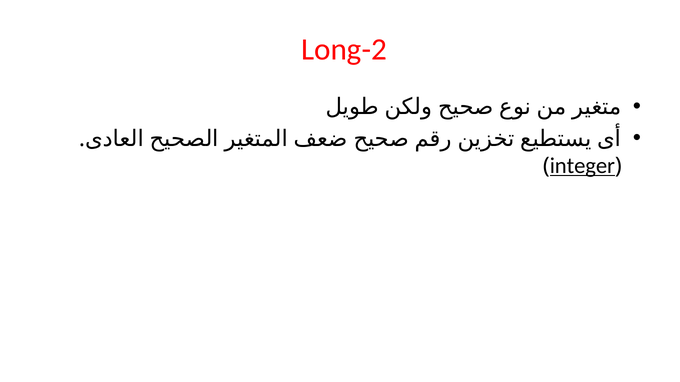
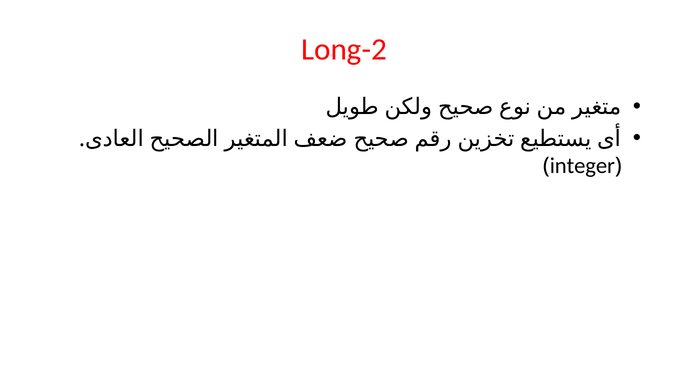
integer underline: present -> none (582, 166)
